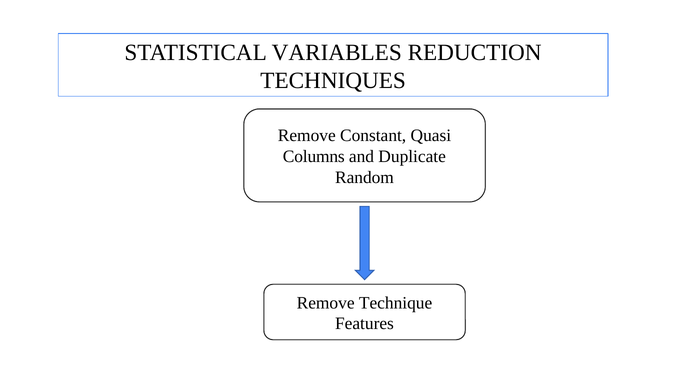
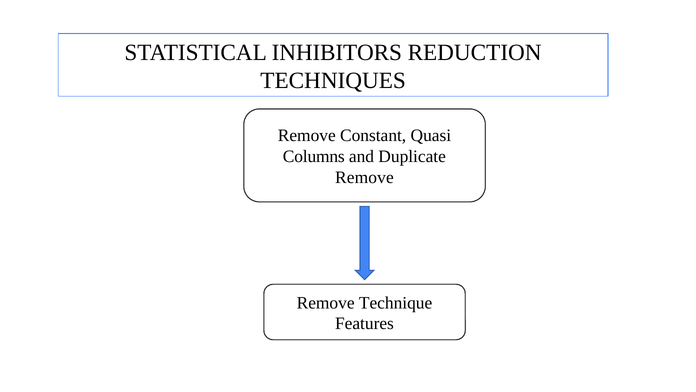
VARIABLES: VARIABLES -> INHIBITORS (337, 53)
Random: Random -> Remove (364, 177)
